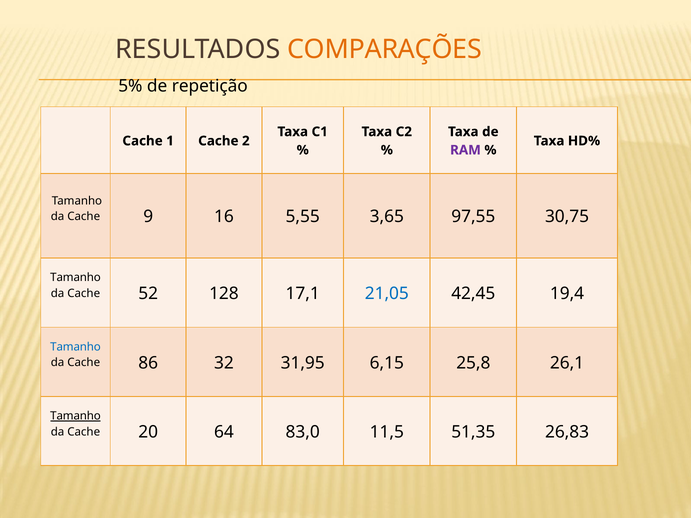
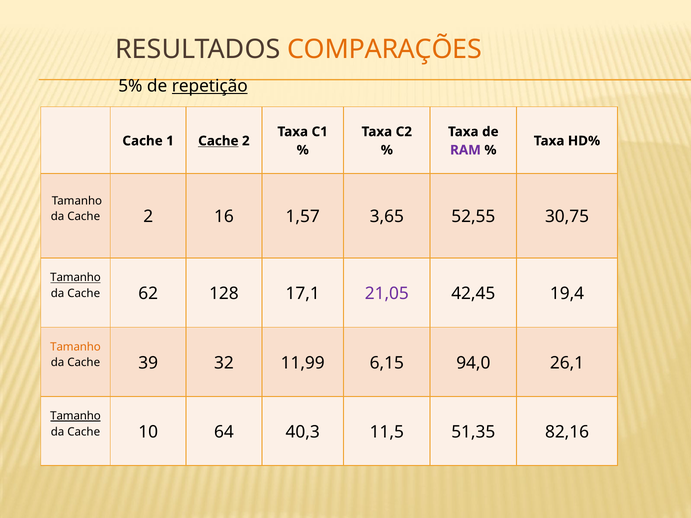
repetição underline: none -> present (210, 86)
Cache underline: none -> present (218, 141)
da Cache 9: 9 -> 2 (148, 217)
5,55: 5,55 -> 1,57 (303, 217)
97,55: 97,55 -> 52,55 (473, 217)
Tamanho underline: none -> present (76, 278)
52: 52 -> 62 (148, 294)
21,05 colour: blue -> purple (387, 294)
Tamanho colour: blue -> orange (76, 347)
86: 86 -> 39 (148, 363)
31,95: 31,95 -> 11,99 (303, 363)
25,8: 25,8 -> 94,0 (473, 363)
20: 20 -> 10 (148, 432)
83,0: 83,0 -> 40,3 (303, 432)
26,83: 26,83 -> 82,16 (567, 432)
